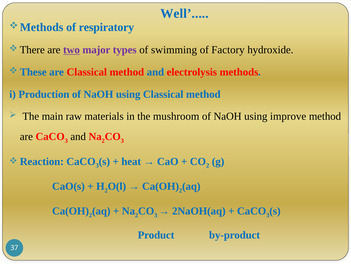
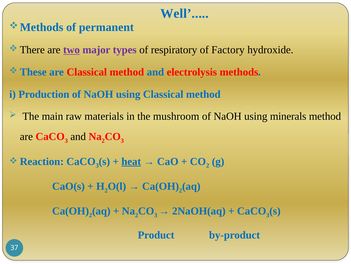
respiratory: respiratory -> permanent (106, 27)
swimming: swimming -> respiratory (174, 50)
improve: improve -> minerals (288, 116)
heat underline: none -> present (131, 161)
